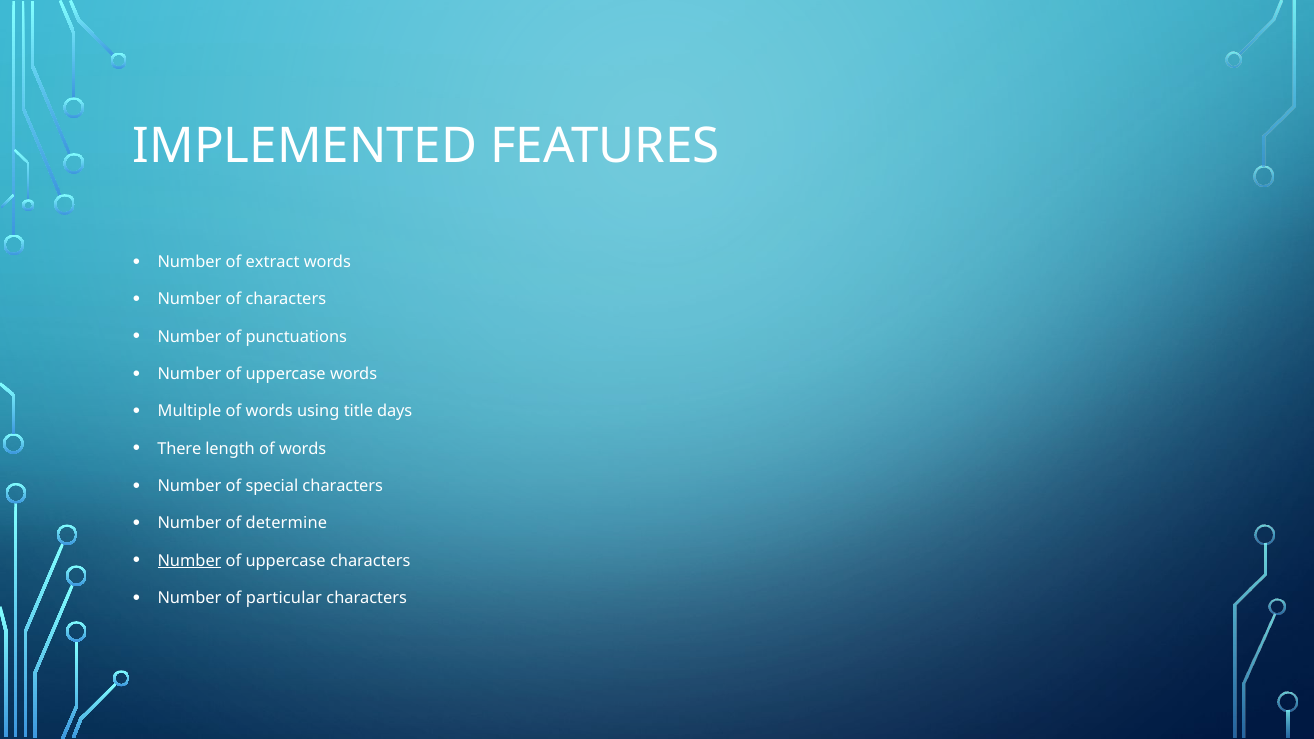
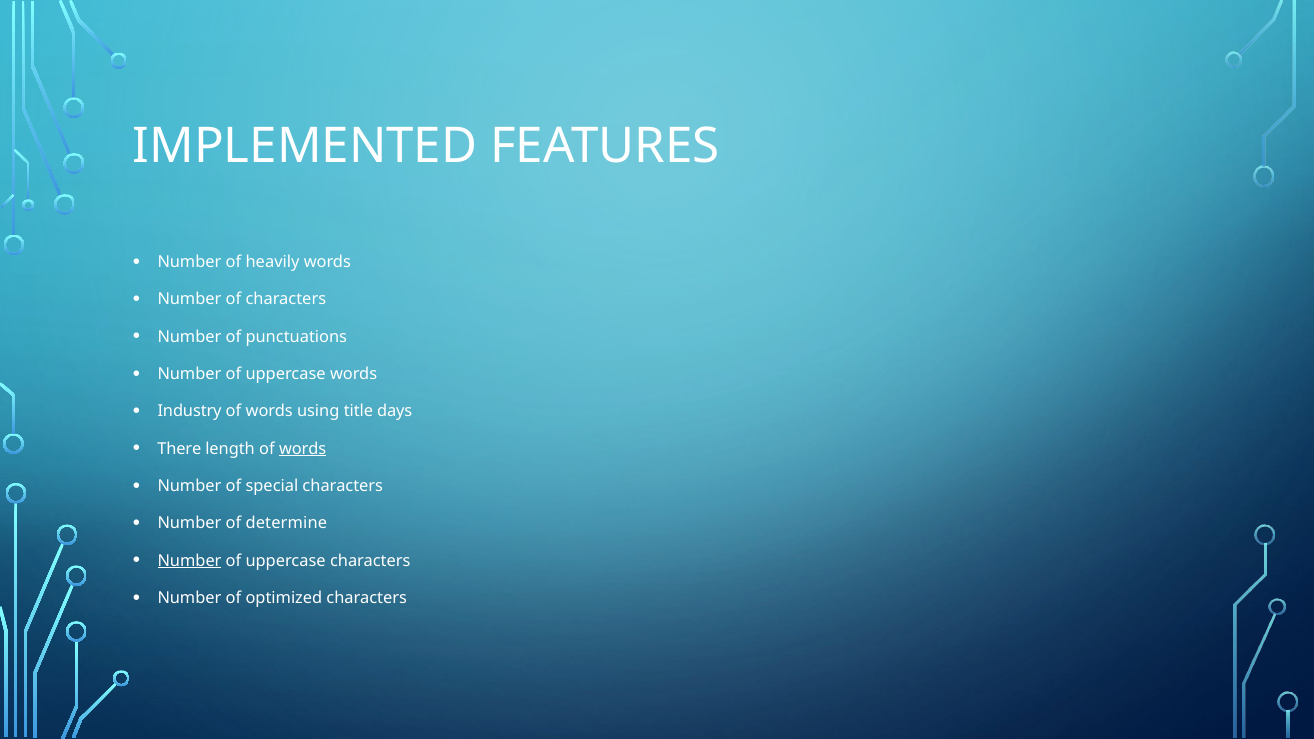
extract: extract -> heavily (273, 262)
Multiple: Multiple -> Industry (190, 412)
words underline: none -> present (303, 449)
particular: particular -> optimized (284, 598)
